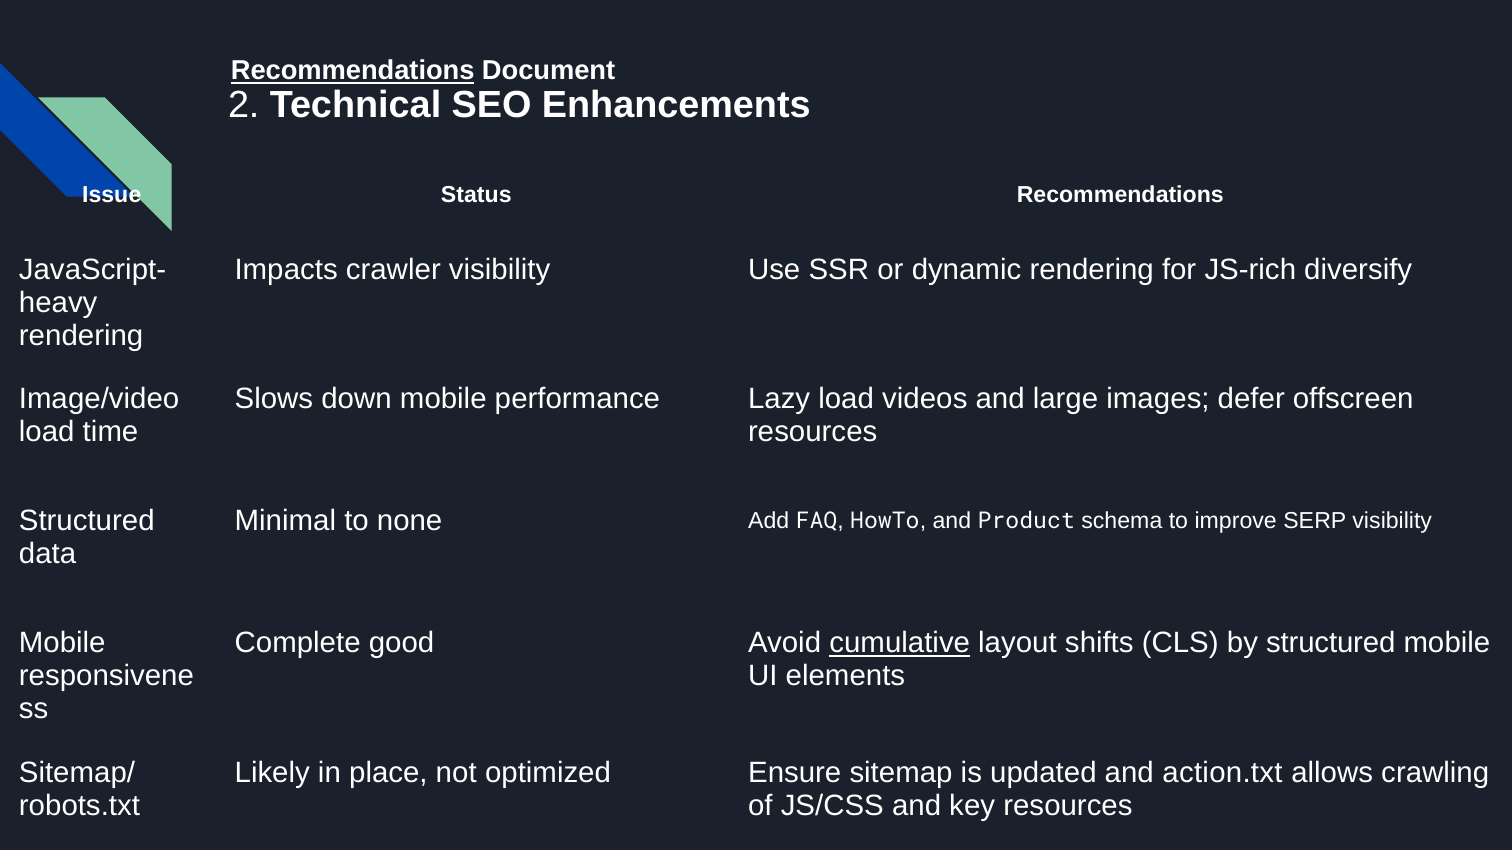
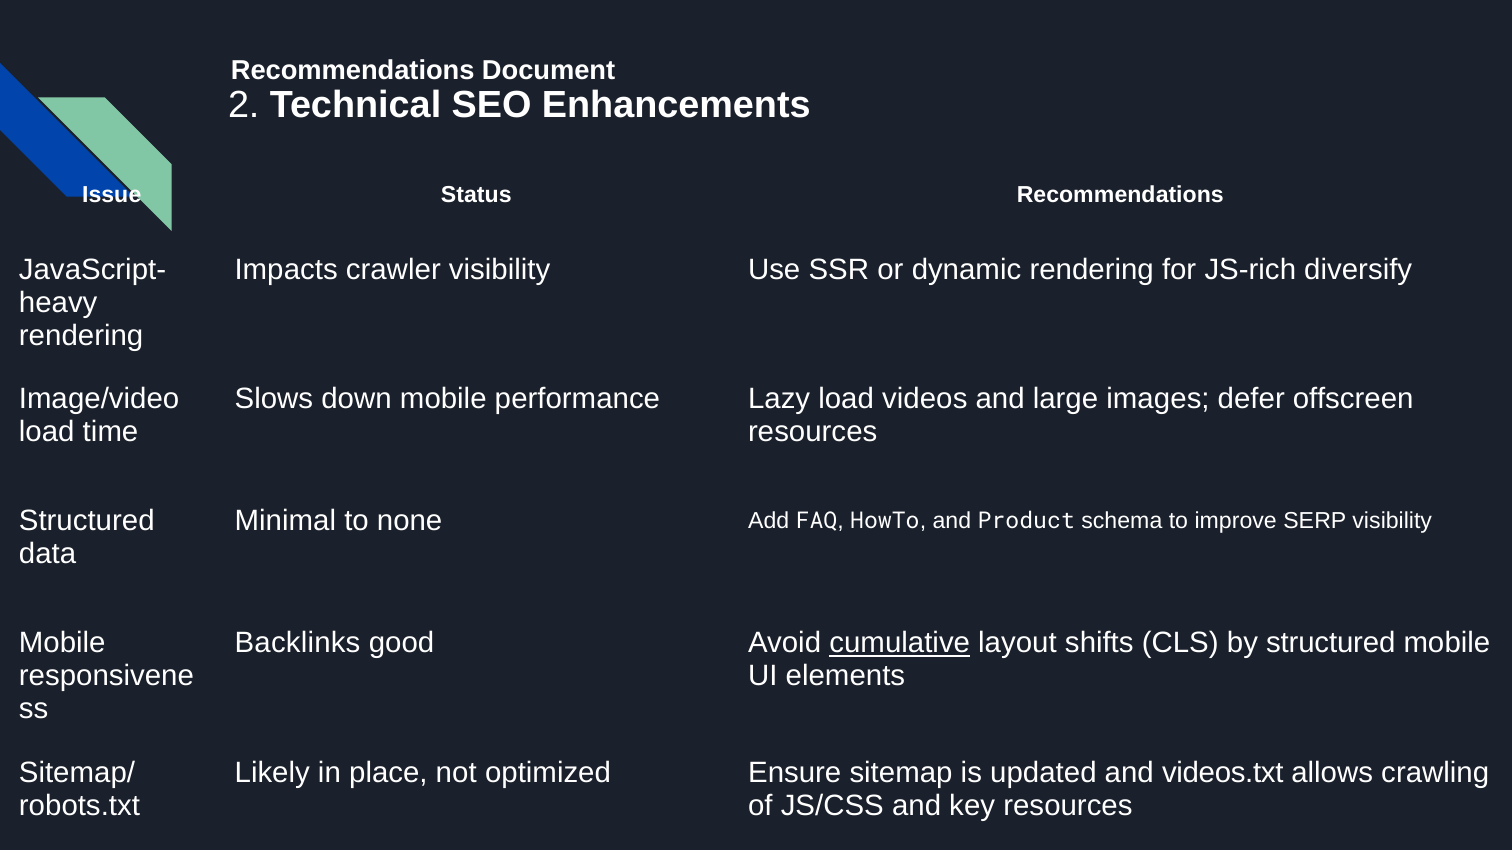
Recommendations underline: present -> none (353, 71)
Complete: Complete -> Backlinks (298, 644)
action.txt: action.txt -> videos.txt (1223, 773)
